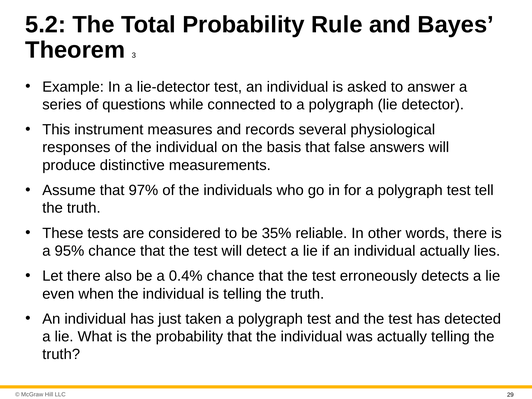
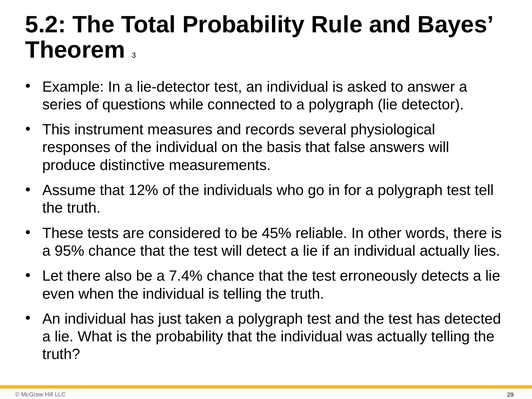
97%: 97% -> 12% (143, 190)
35%: 35% -> 45% (277, 233)
0.4%: 0.4% -> 7.4% (186, 276)
